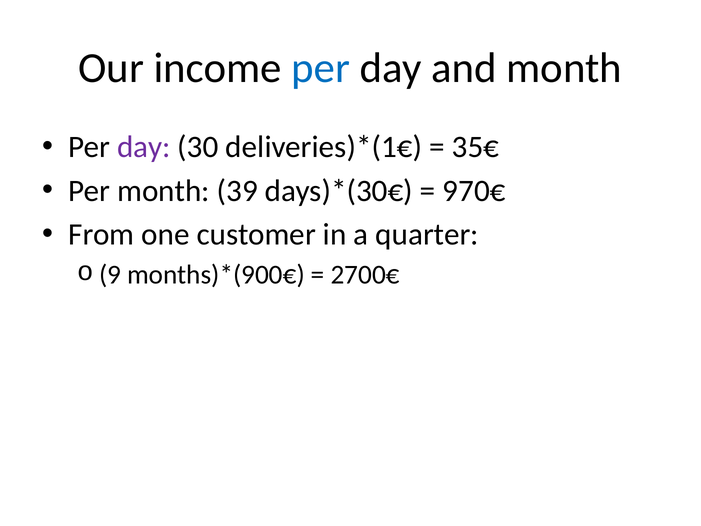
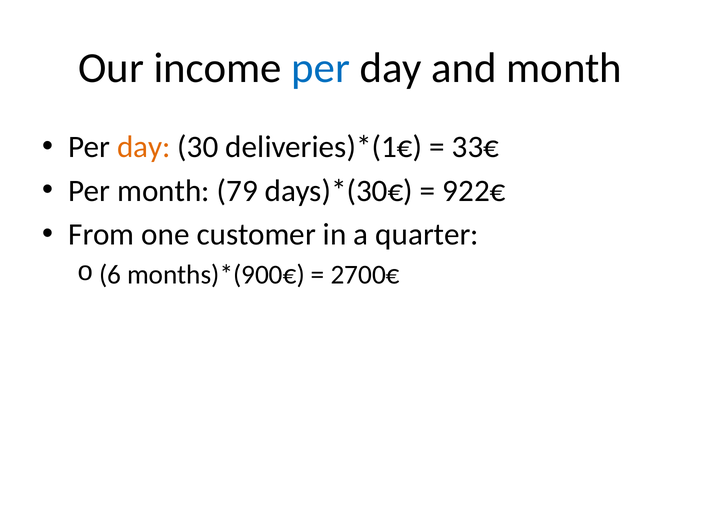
day colour: purple -> orange (144, 147)
35€: 35€ -> 33€ (475, 147)
39: 39 -> 79 (237, 191)
970€: 970€ -> 922€ (474, 191)
9: 9 -> 6 (110, 275)
